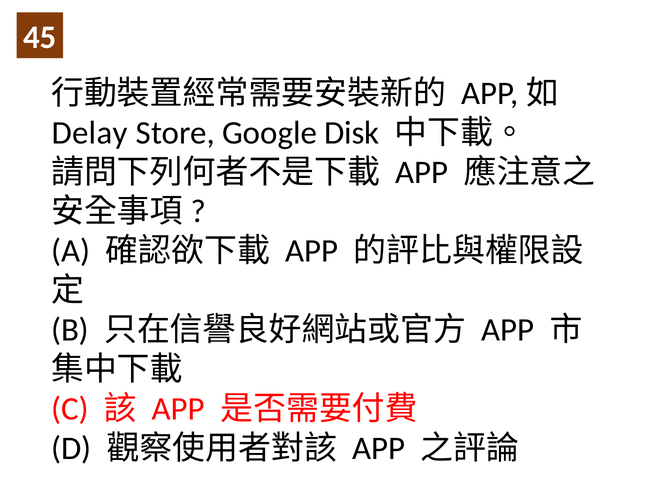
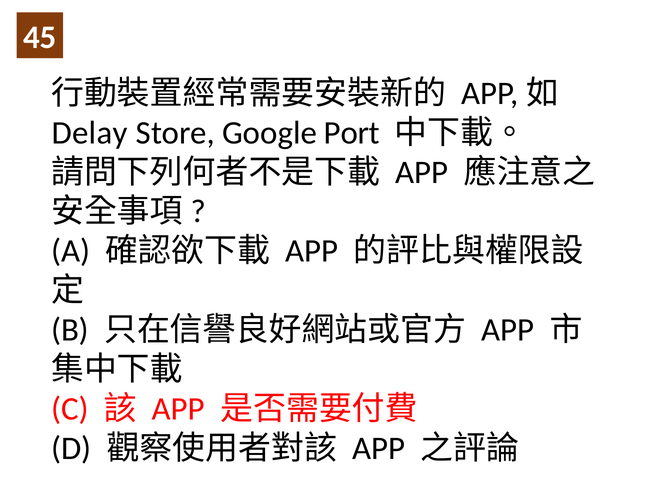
Disk: Disk -> Port (352, 133)
